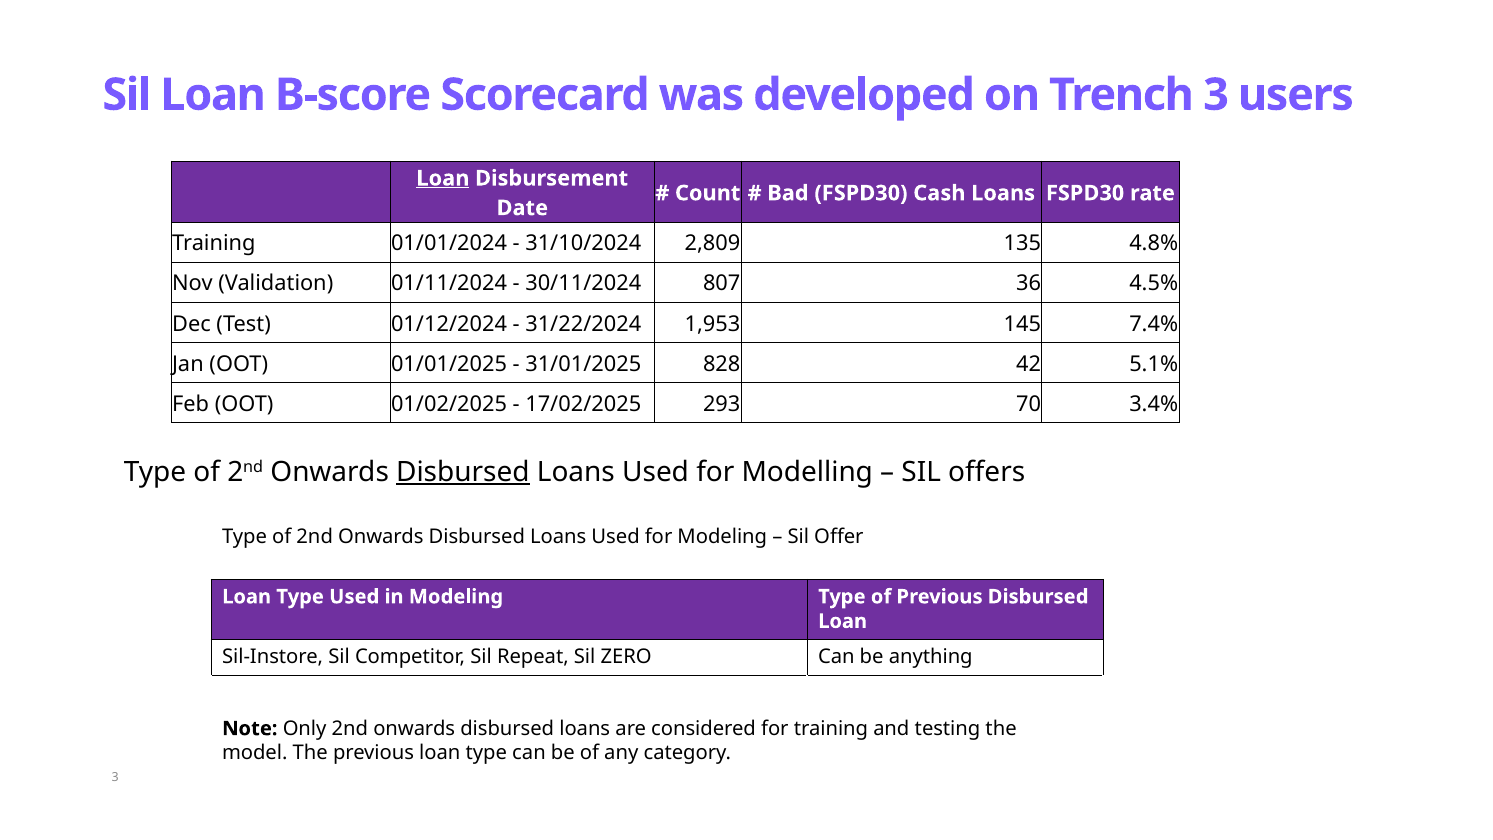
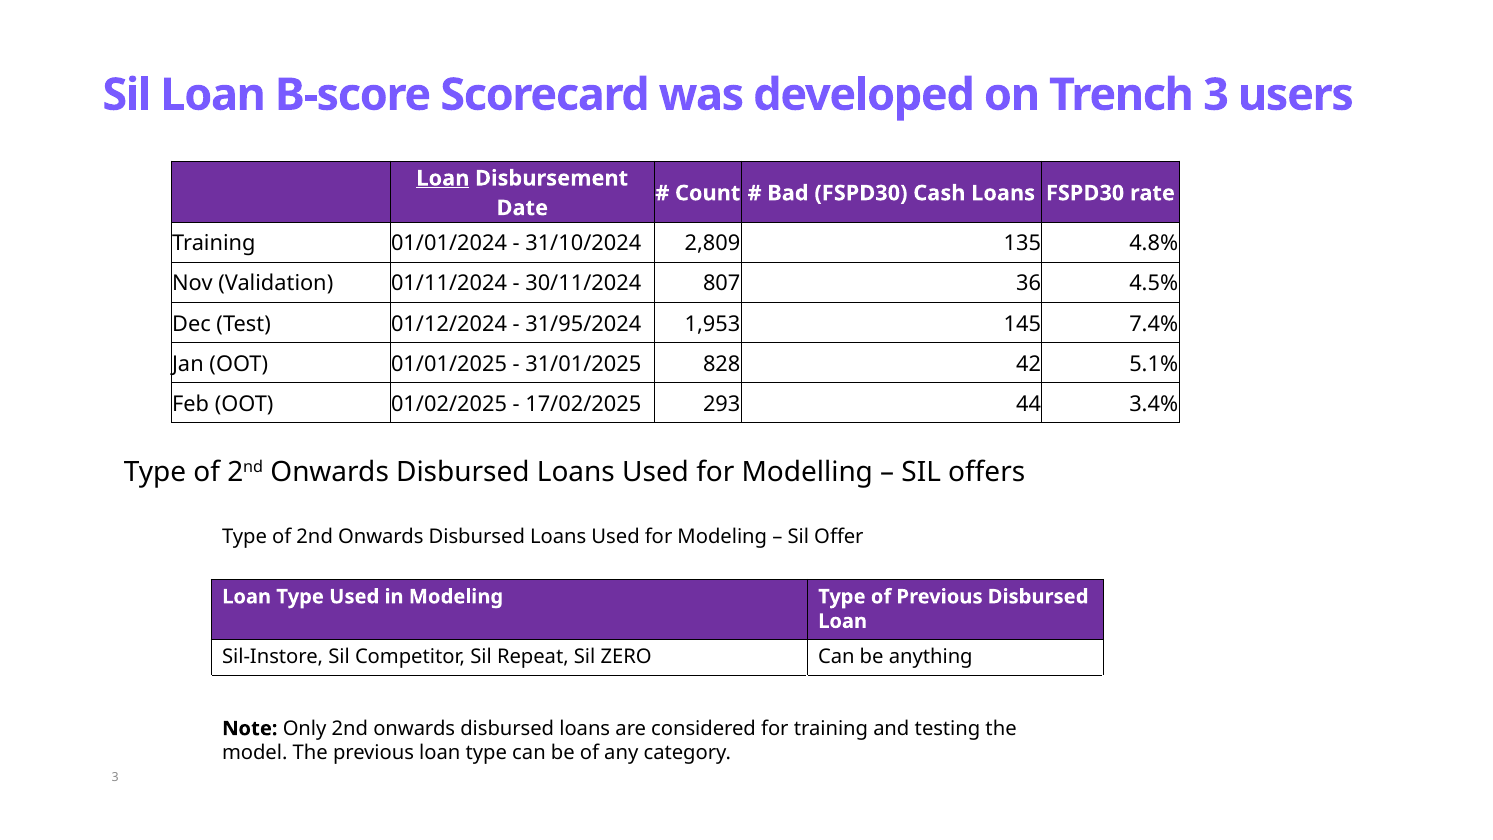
31/22/2024: 31/22/2024 -> 31/95/2024 (583, 324)
70: 70 -> 44 (1029, 404)
Disbursed underline: present -> none (463, 472)
